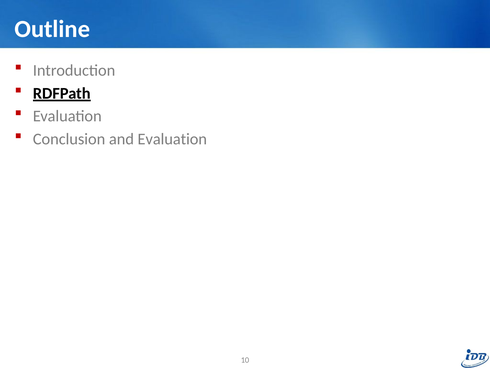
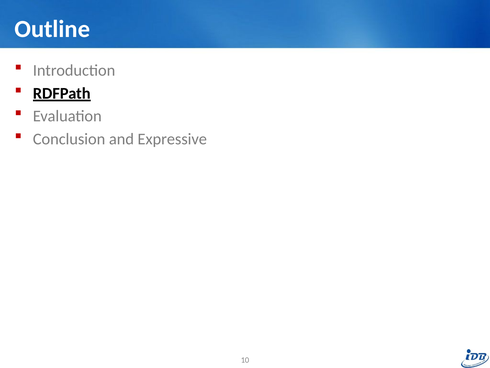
and Evaluation: Evaluation -> Expressive (172, 139)
